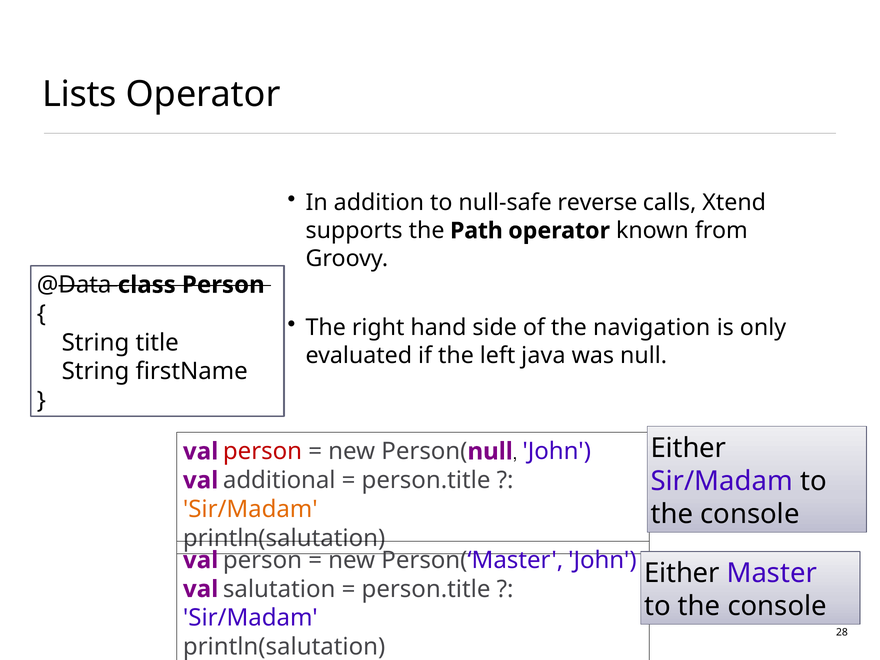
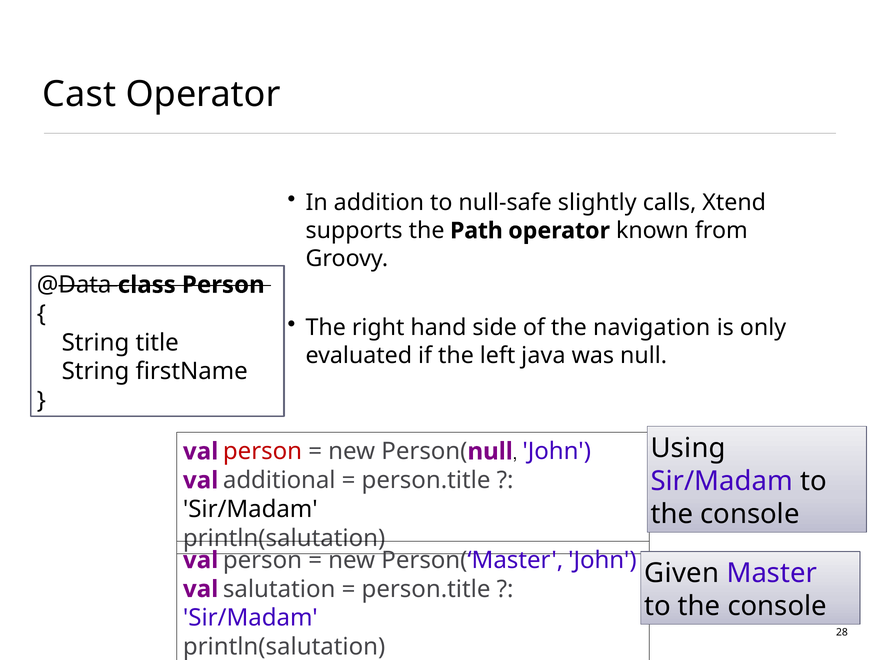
Lists: Lists -> Cast (79, 94)
reverse: reverse -> slightly (597, 203)
Either: Either -> Using (688, 448)
Sir/Madam colour: orange -> black (250, 509)
Either: Either -> Given (682, 573)
